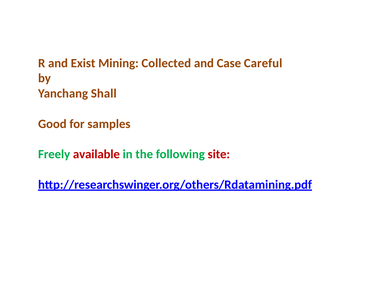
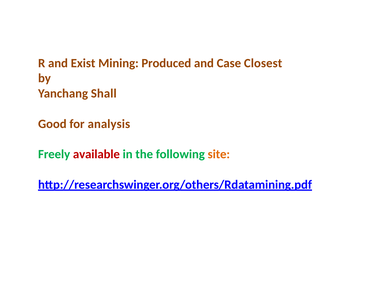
Collected: Collected -> Produced (166, 63)
Careful: Careful -> Closest (263, 63)
samples: samples -> analysis (109, 124)
site colour: red -> orange (219, 154)
